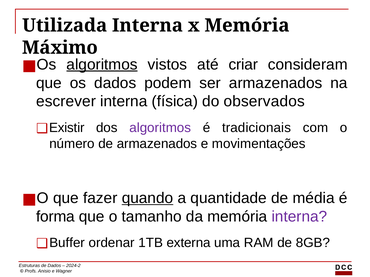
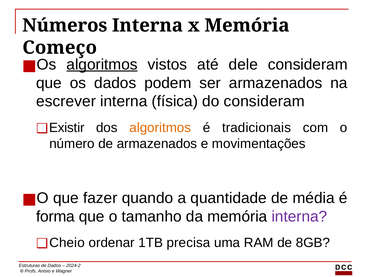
Utilizada: Utilizada -> Números (65, 25)
Máximo: Máximo -> Começo (60, 48)
criar: criar -> dele (243, 65)
do observados: observados -> consideram (264, 102)
algoritmos colour: purple -> orange (160, 128)
quando underline: present -> none (147, 198)
Buffer: Buffer -> Cheio (67, 243)
externa: externa -> precisa (188, 243)
